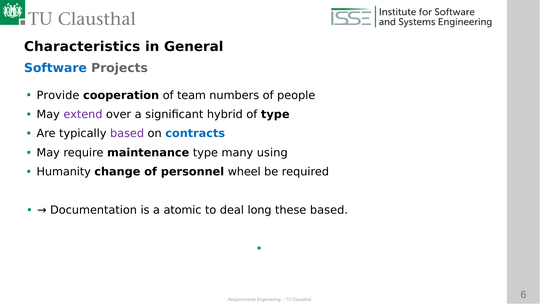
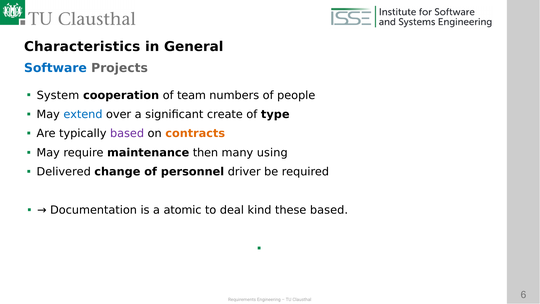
Provide: Provide -> System (58, 95)
extend colour: purple -> blue (83, 114)
hybrid: hybrid -> create (225, 114)
contracts colour: blue -> orange (195, 133)
maintenance type: type -> then (205, 153)
Humanity: Humanity -> Delivered (64, 172)
wheel: wheel -> driver (244, 172)
long: long -> kind (260, 210)
